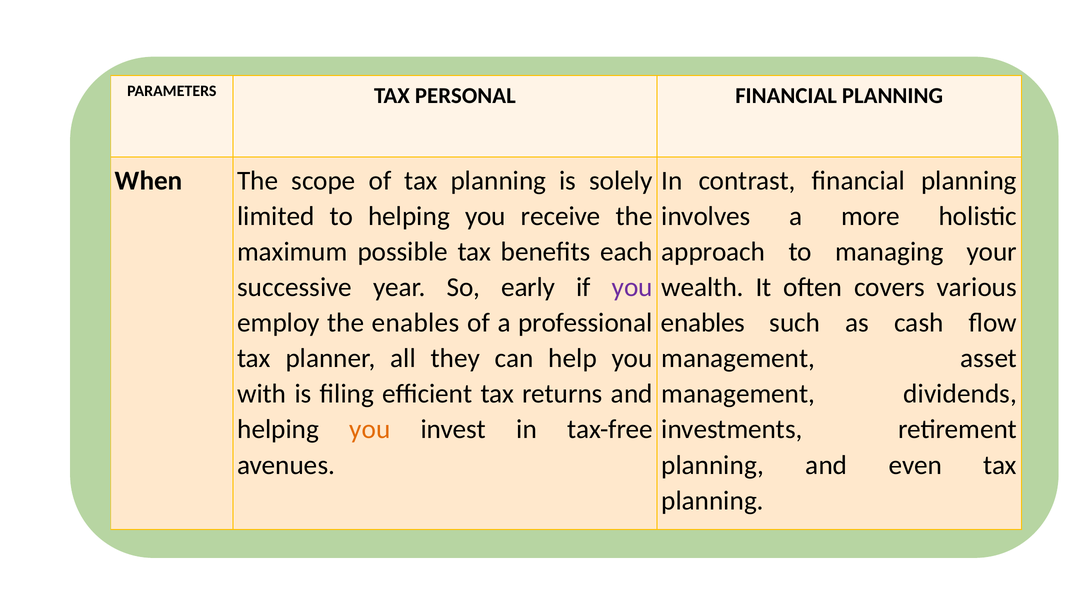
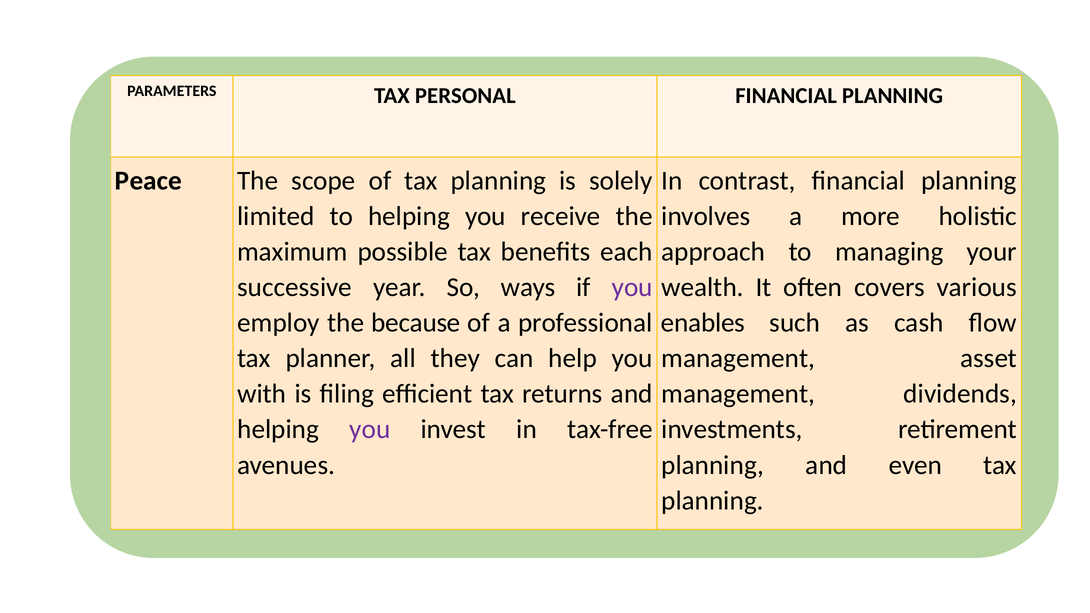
When: When -> Peace (149, 181)
early: early -> ways (528, 287)
the enables: enables -> because (416, 323)
you colour: orange -> purple (370, 430)
